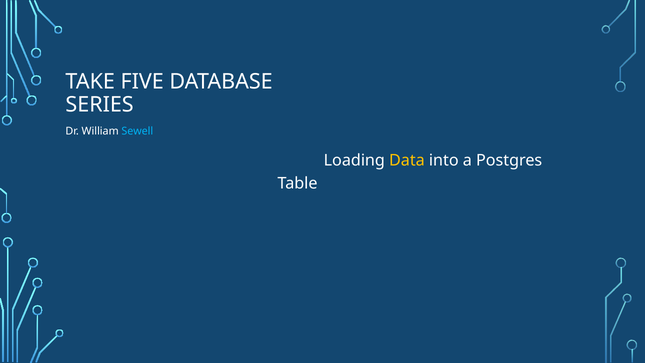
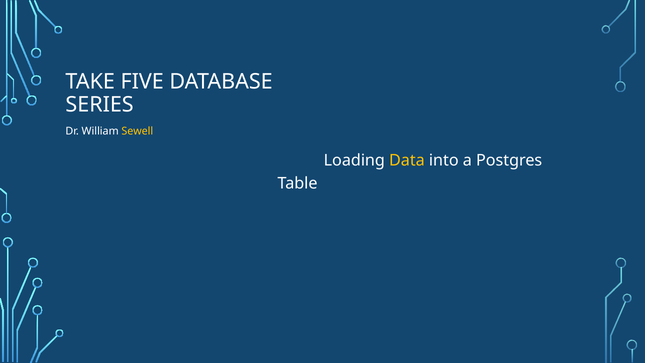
Sewell colour: light blue -> yellow (137, 131)
